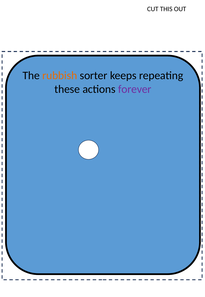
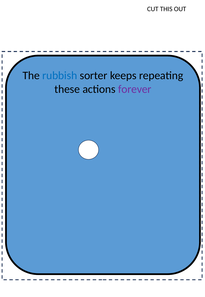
rubbish colour: orange -> blue (60, 75)
